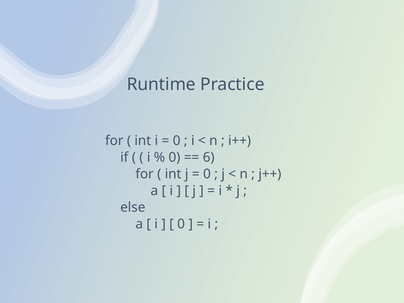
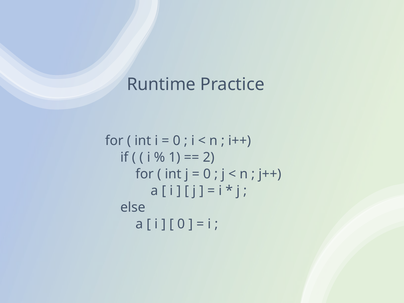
0: 0 -> 1 (174, 157)
6: 6 -> 2 (209, 157)
